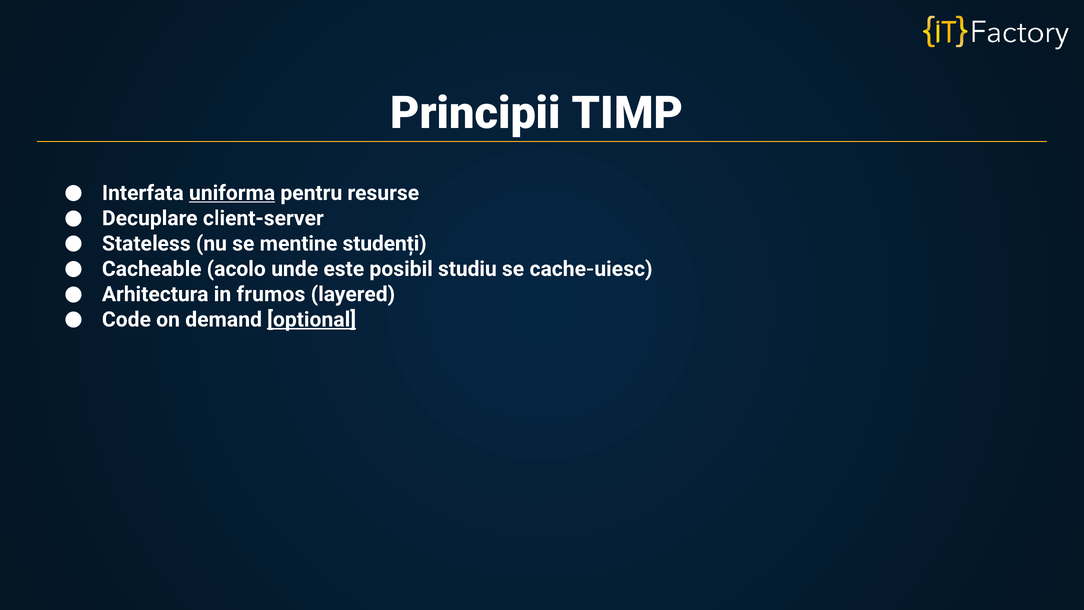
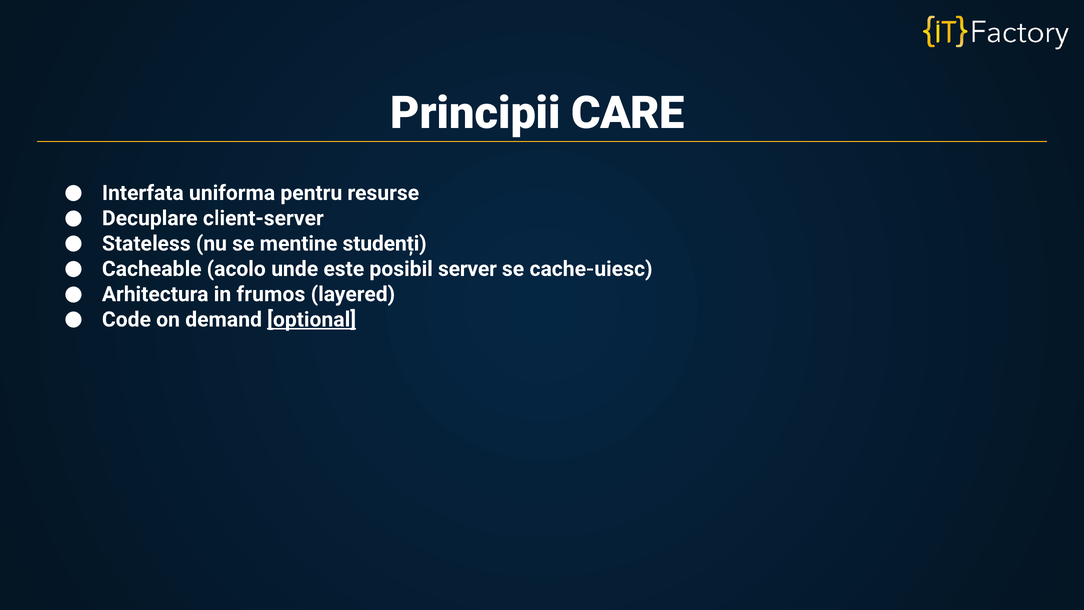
TIMP: TIMP -> CARE (628, 113)
uniforma underline: present -> none (232, 193)
studiu: studiu -> server (467, 269)
